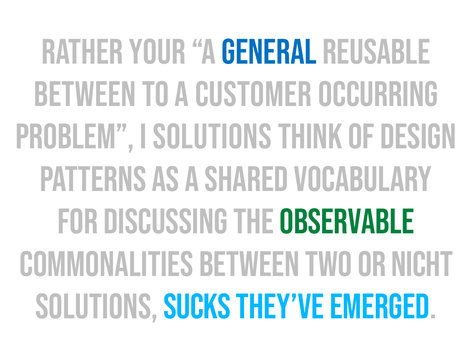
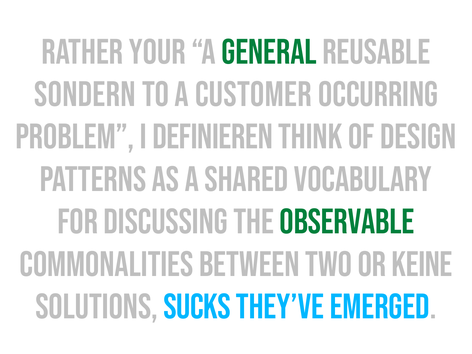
general colour: blue -> green (269, 52)
between: between -> sondern (85, 94)
I solutions: solutions -> definieren (213, 137)
nicht: nicht -> keine (422, 264)
